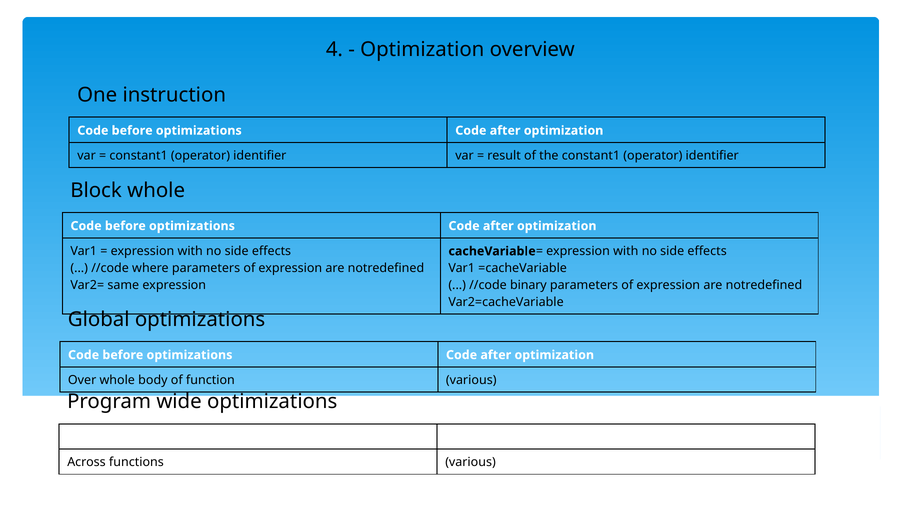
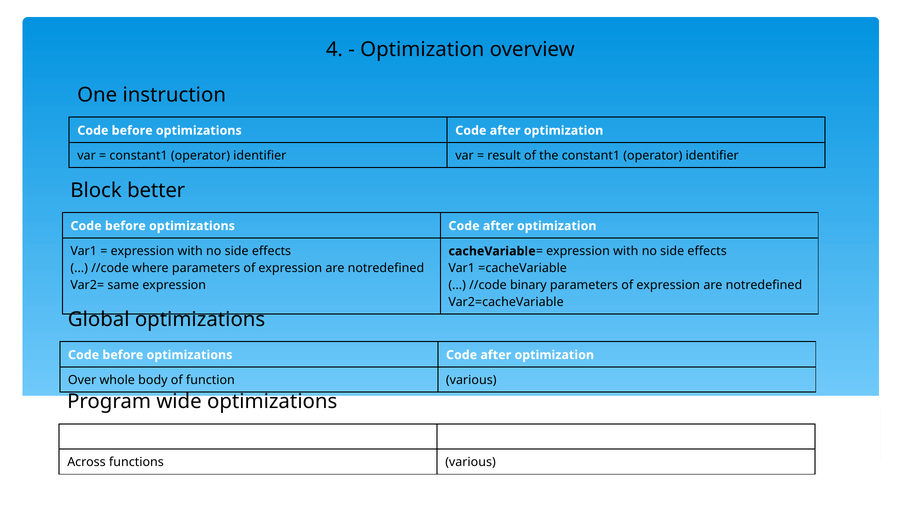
Block whole: whole -> better (156, 190)
